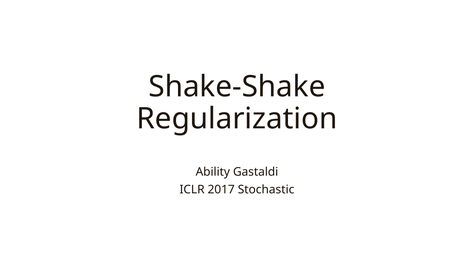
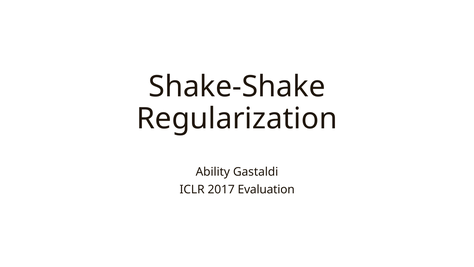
Stochastic: Stochastic -> Evaluation (266, 189)
